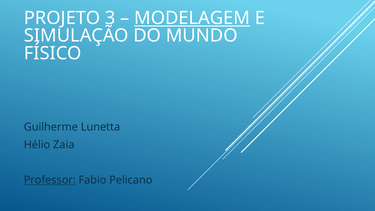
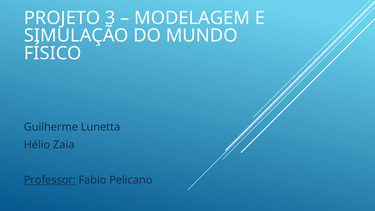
MODELAGEM underline: present -> none (192, 18)
